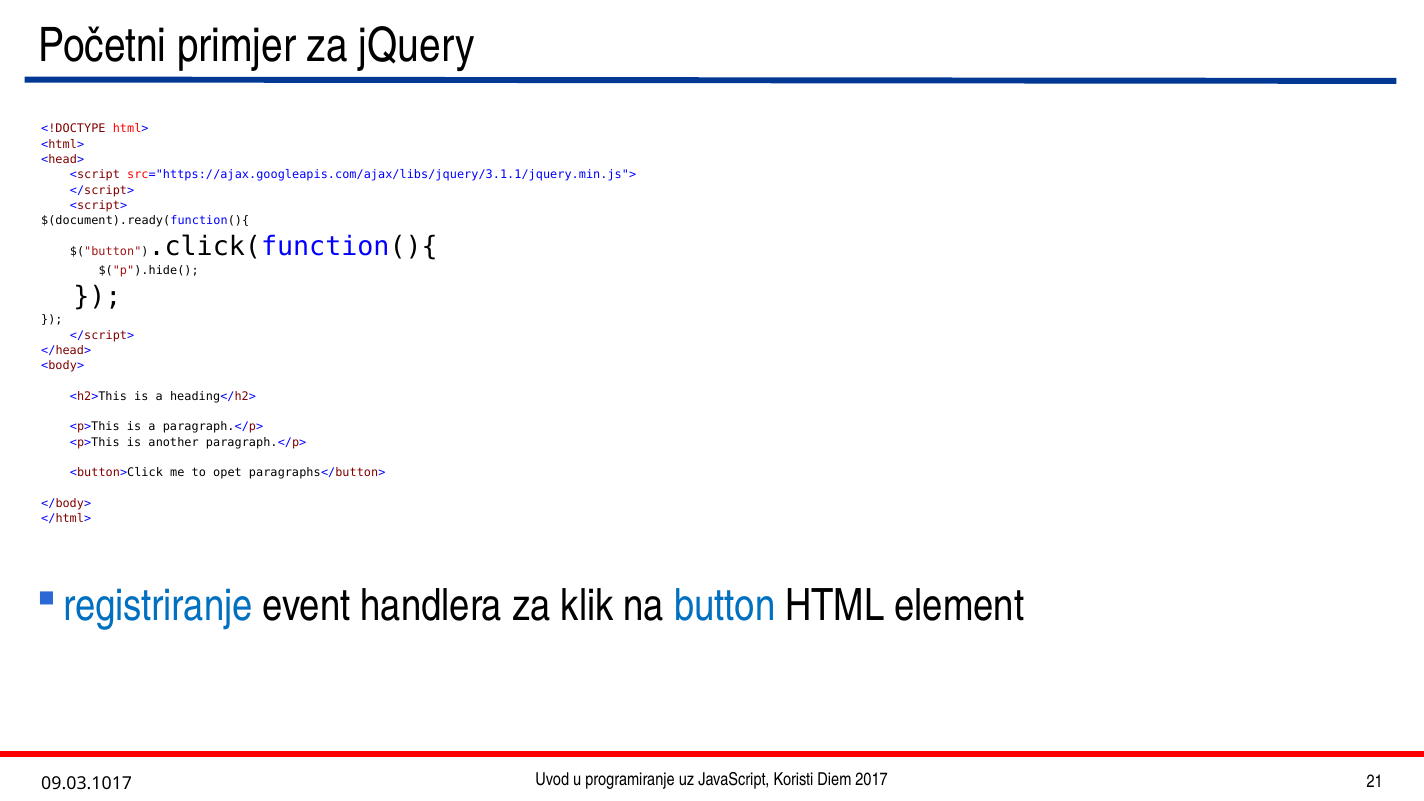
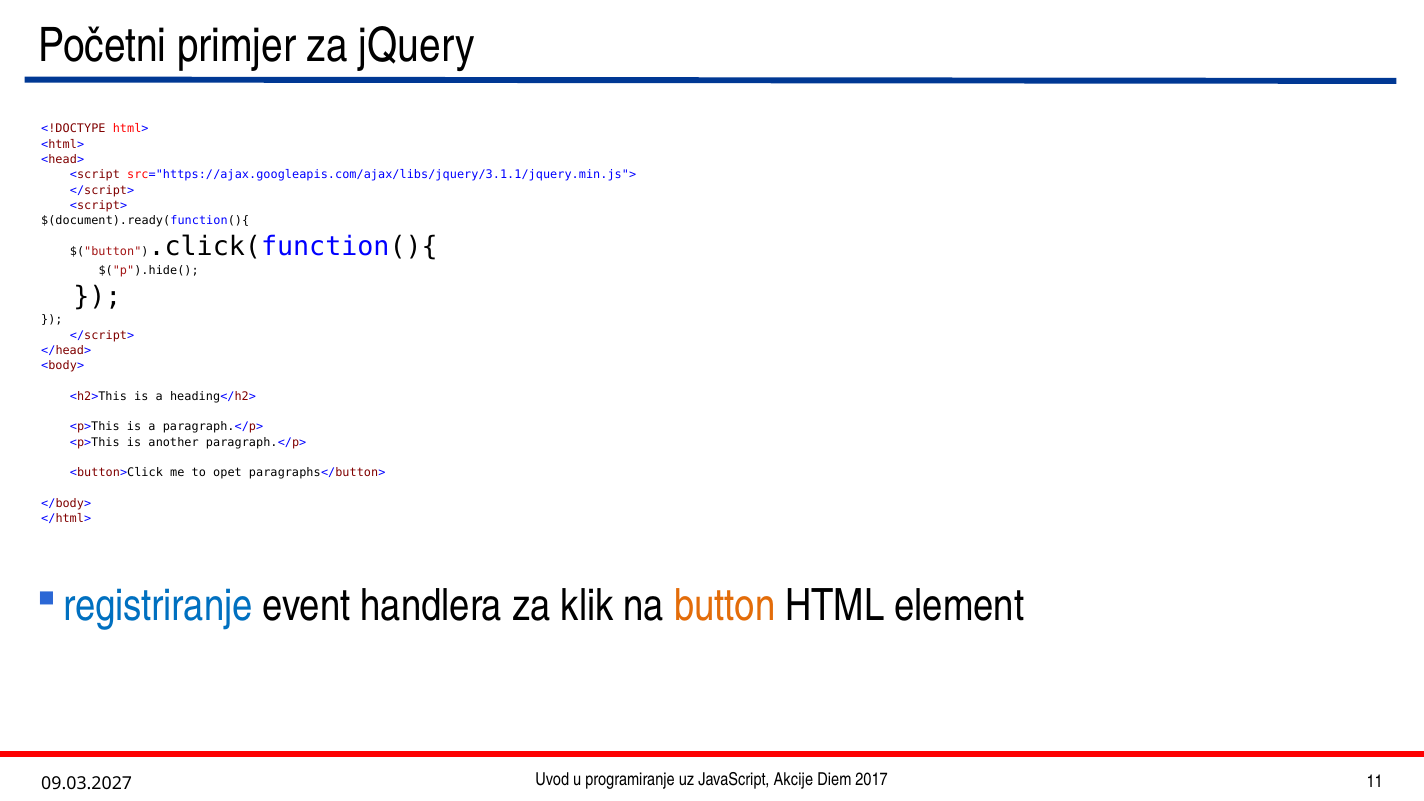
button colour: blue -> orange (725, 606)
Koristi: Koristi -> Akcije (793, 779)
21: 21 -> 11 (1375, 782)
09.03.1017: 09.03.1017 -> 09.03.2027 (87, 783)
